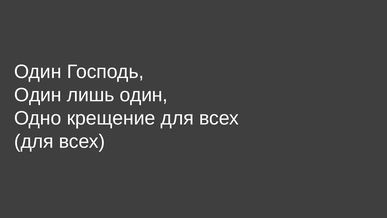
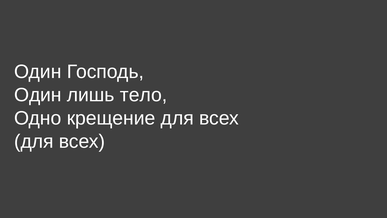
лишь один: один -> тело (144, 95)
